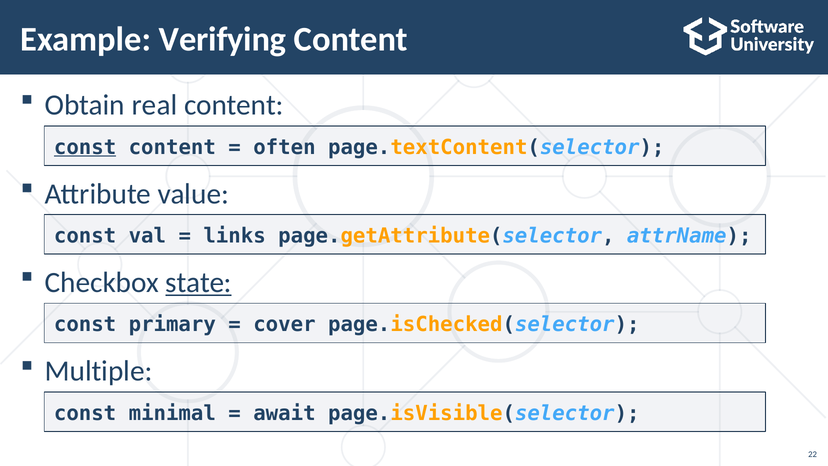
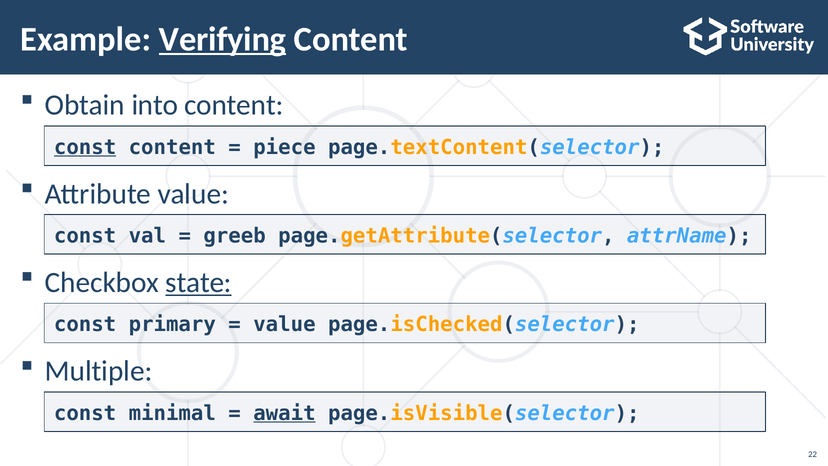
Verifying underline: none -> present (223, 39)
real: real -> into (155, 105)
often: often -> piece (284, 147)
links: links -> greeb (235, 236)
cover: cover -> value (284, 324)
await underline: none -> present (284, 413)
